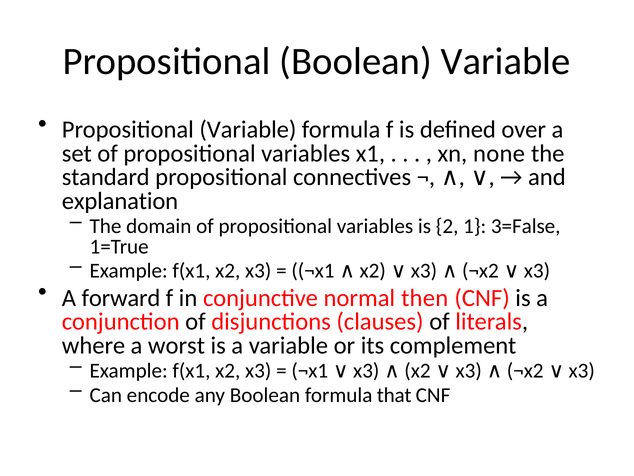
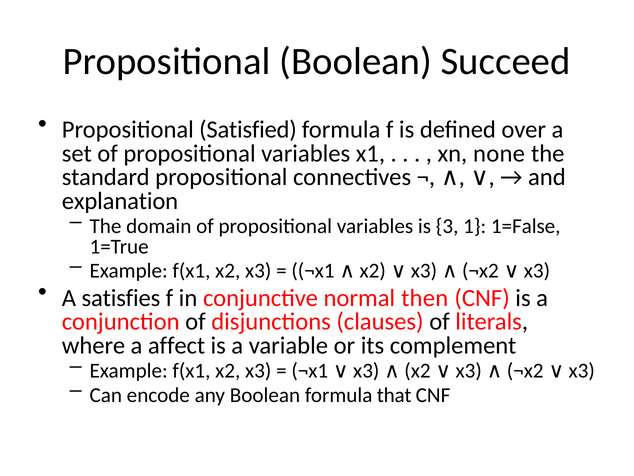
Boolean Variable: Variable -> Succeed (506, 61)
Propositional Variable: Variable -> Satisfied (248, 130)
2: 2 -> 3 (447, 226)
3=False: 3=False -> 1=False (526, 226)
forward: forward -> satisfies (121, 298)
worst: worst -> affect (177, 345)
